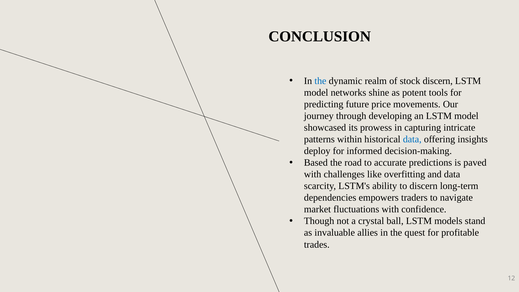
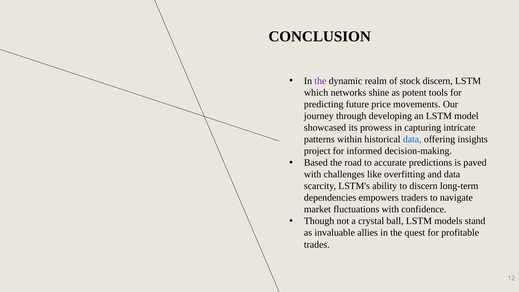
the colour: blue -> purple (320, 81)
model: model -> which (316, 93)
deploy: deploy -> project (317, 151)
